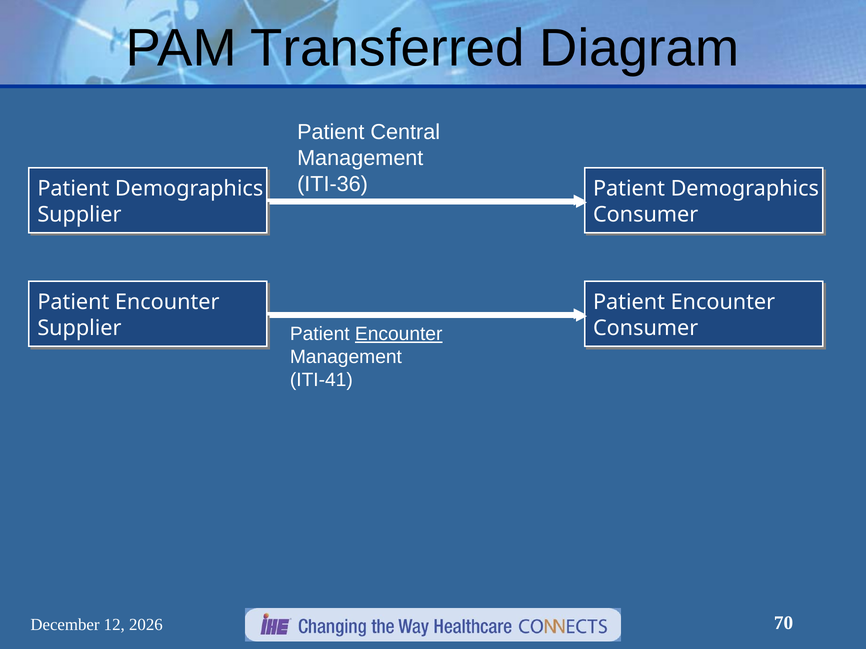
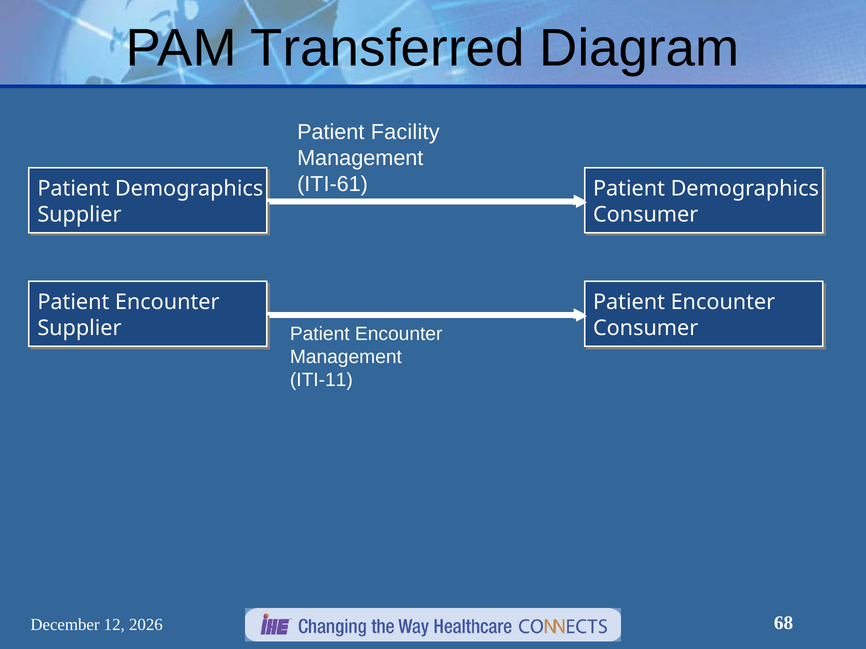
Central: Central -> Facility (405, 132)
ITI-36: ITI-36 -> ITI-61 (333, 184)
Encounter underline: present -> none (399, 334)
ITI-41: ITI-41 -> ITI-11 (321, 380)
70: 70 -> 68 (784, 623)
